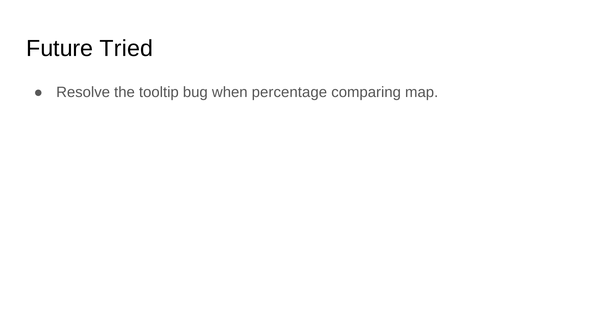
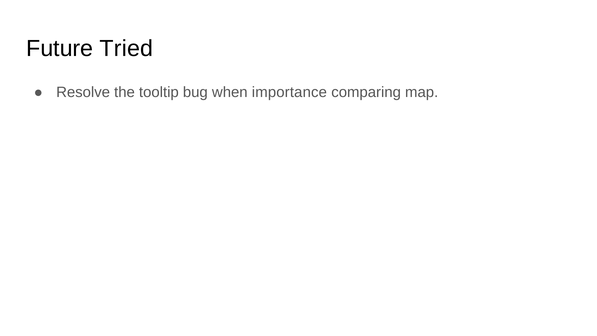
percentage: percentage -> importance (289, 92)
